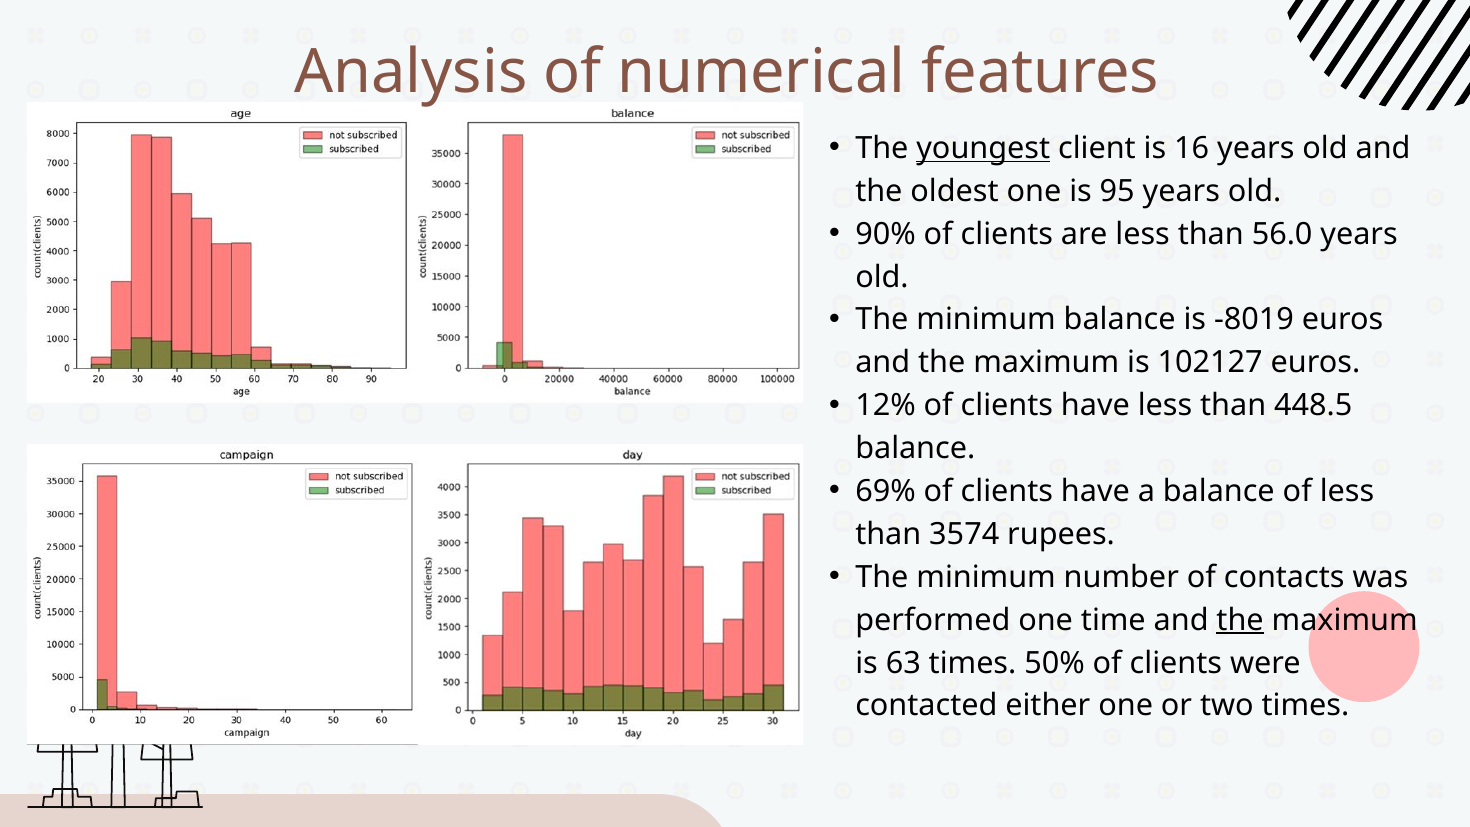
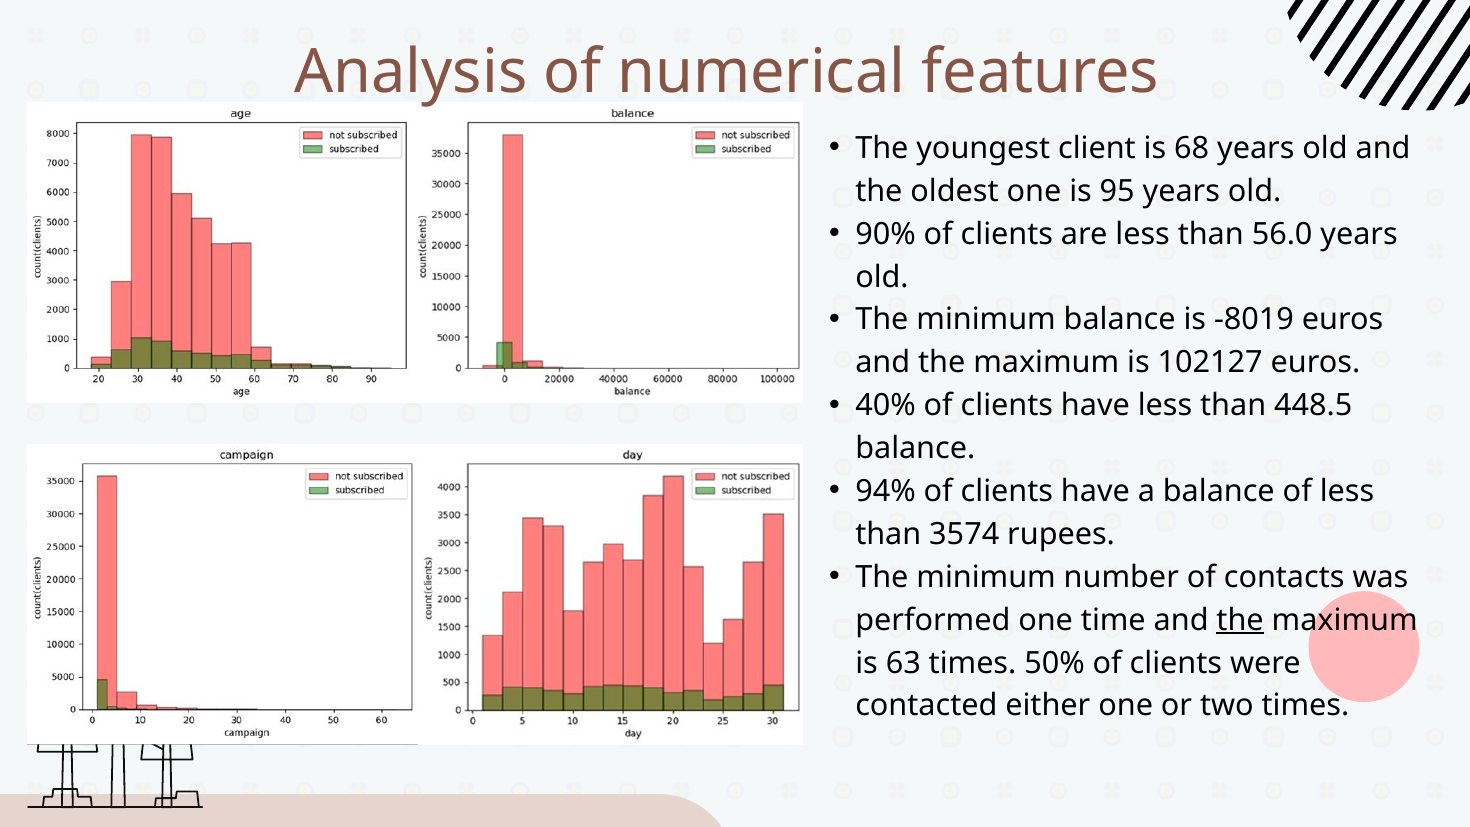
youngest underline: present -> none (983, 148)
16: 16 -> 68 (1192, 148)
12%: 12% -> 40% (886, 406)
69%: 69% -> 94% (886, 491)
